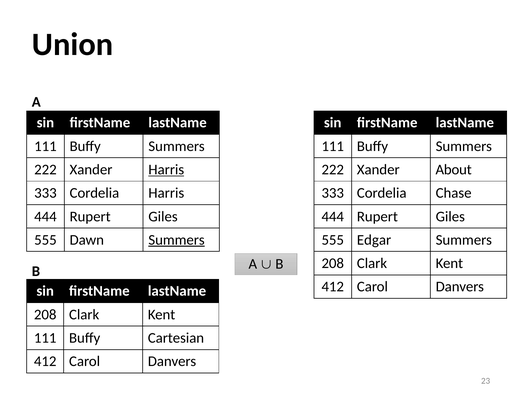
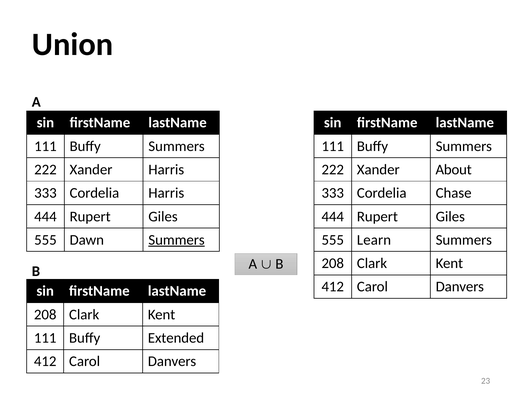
Harris underline: present -> none (166, 170)
Edgar: Edgar -> Learn (374, 240)
Cartesian: Cartesian -> Extended (176, 338)
